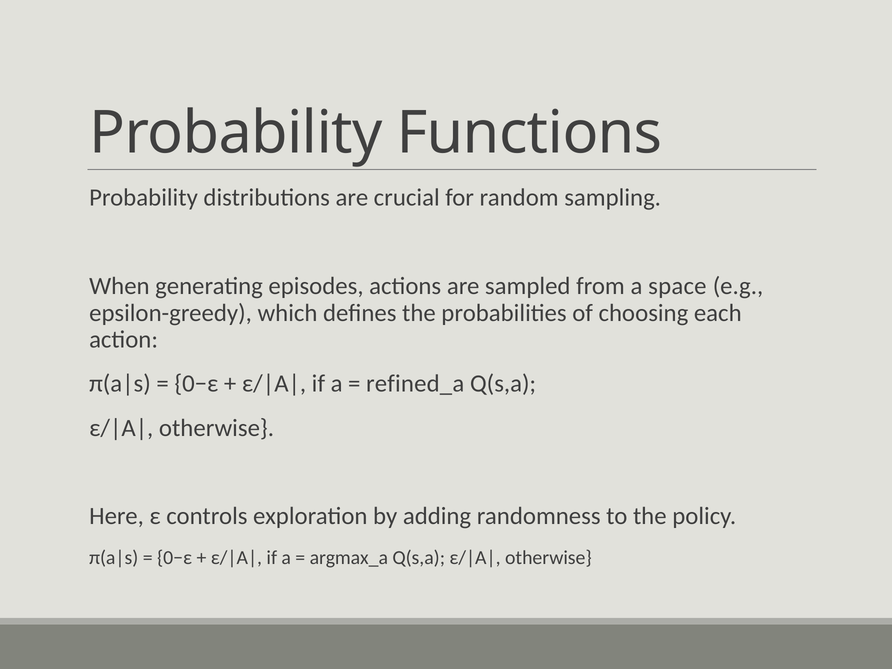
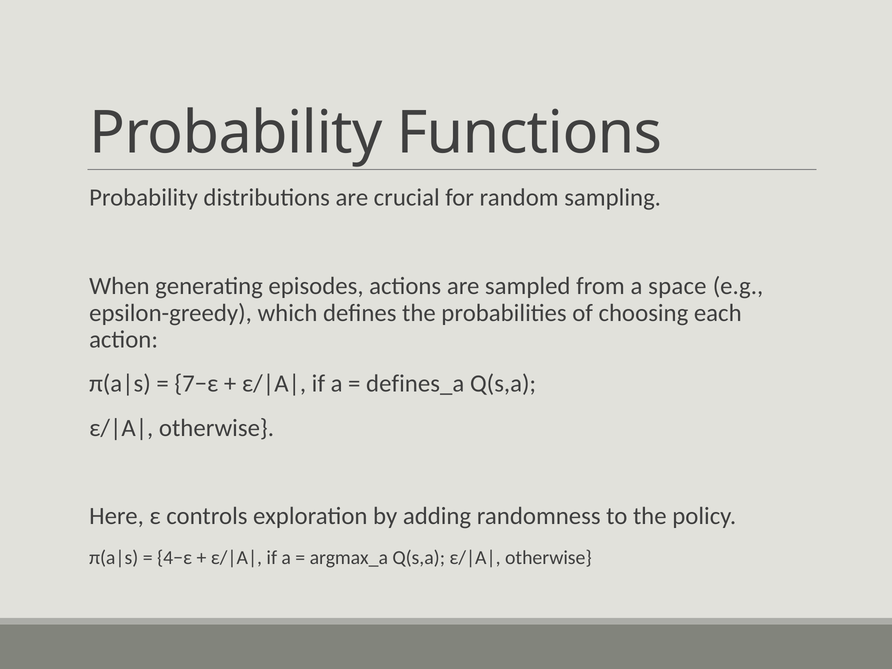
0−ε: 0−ε -> 7−ε (196, 384)
refined_a: refined_a -> defines_a (415, 384)
0−ε: 0−ε -> 4−ε (175, 558)
